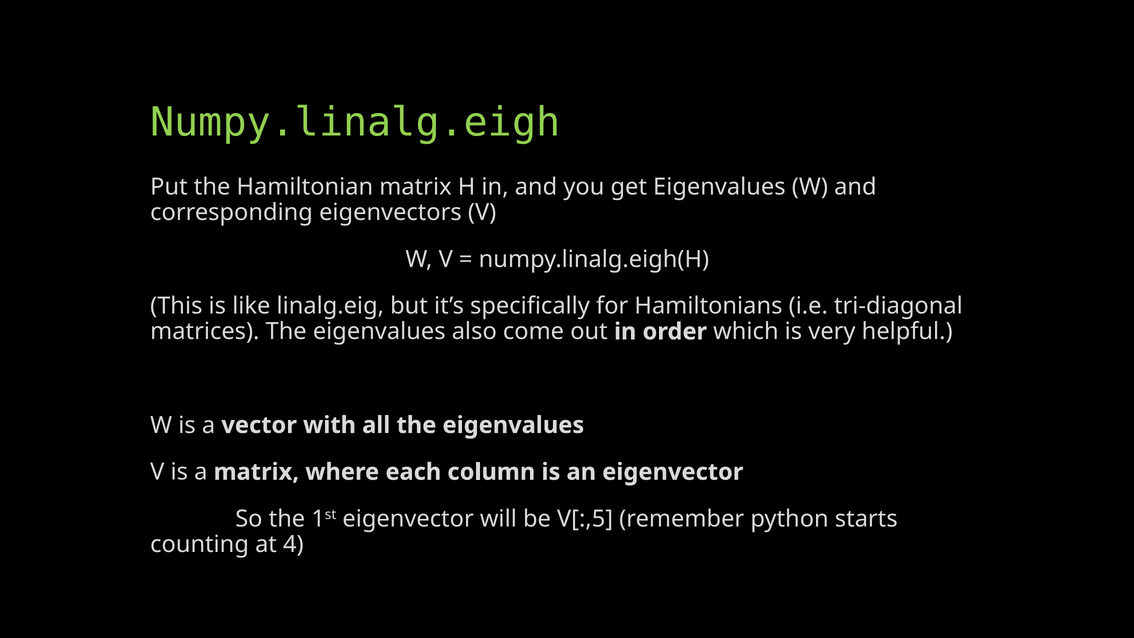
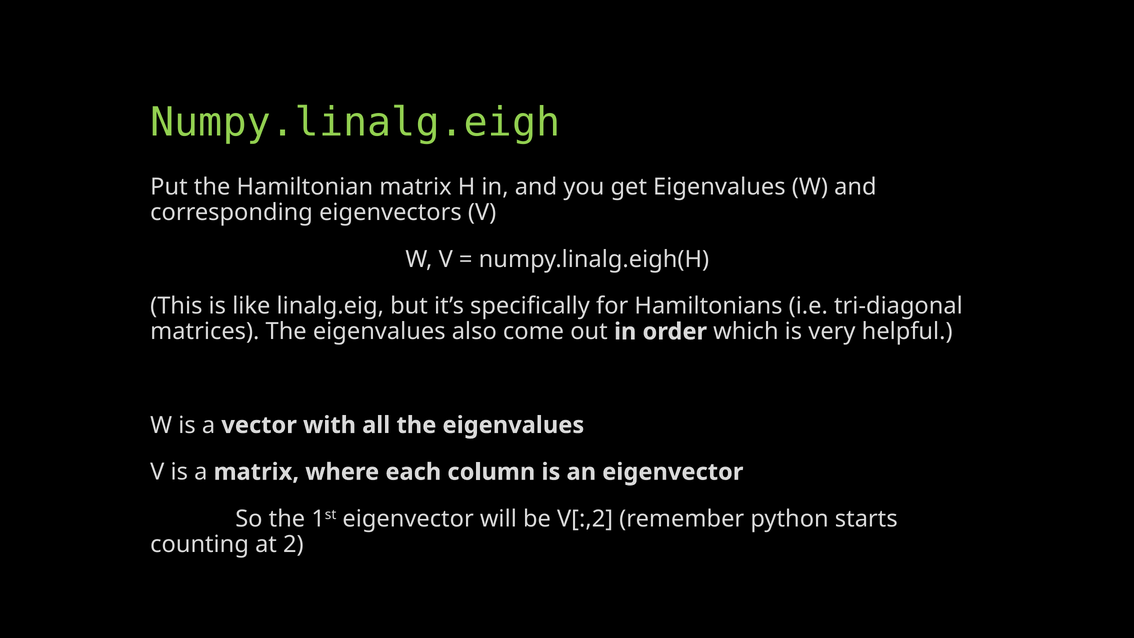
V[:,5: V[:,5 -> V[:,2 (585, 519)
4: 4 -> 2 (293, 544)
